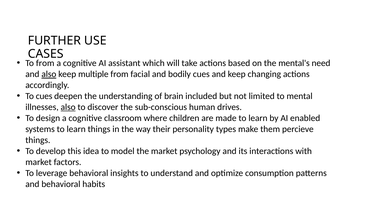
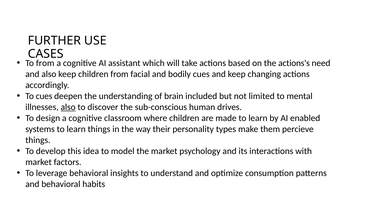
mental's: mental's -> actions's (294, 63)
also underline: present -> none (49, 74)
keep multiple: multiple -> children (93, 74)
